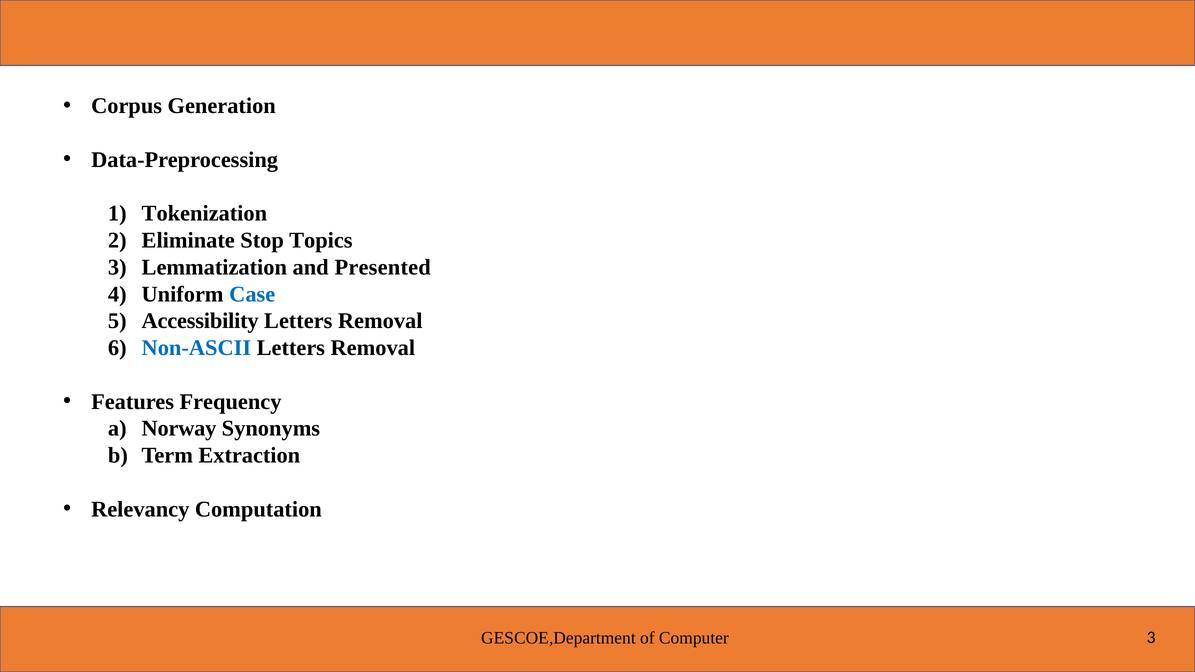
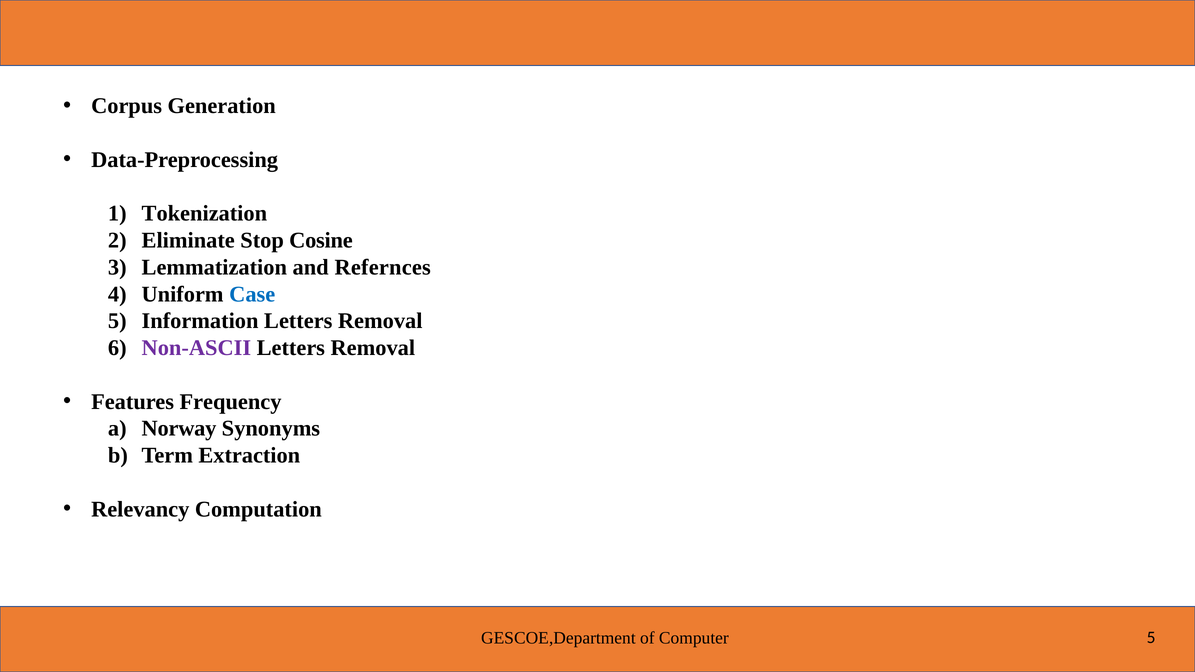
Topics: Topics -> Cosine (321, 240)
Presented: Presented -> Refernces (383, 267)
Accessibility: Accessibility -> Information (200, 321)
Non-ASCII colour: blue -> purple (196, 348)
Computer 3: 3 -> 5 (1151, 637)
